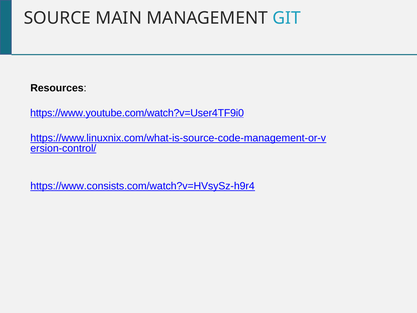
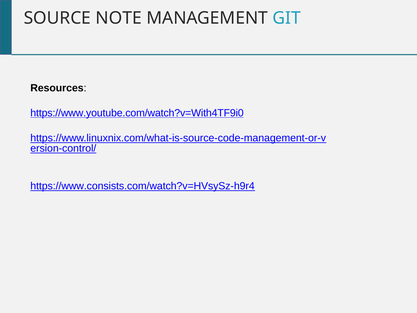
MAIN: MAIN -> NOTE (119, 18)
https://www.youtube.com/watch?v=User4TF9i0: https://www.youtube.com/watch?v=User4TF9i0 -> https://www.youtube.com/watch?v=With4TF9i0 (137, 113)
